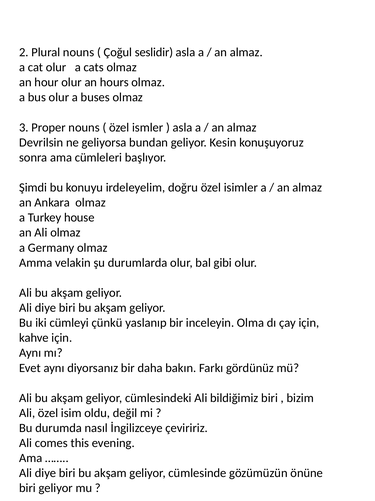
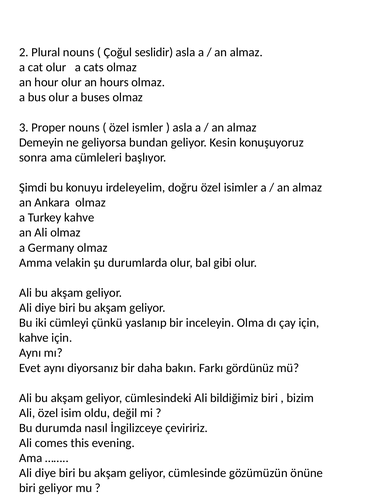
Devrilsin: Devrilsin -> Demeyin (41, 142)
Turkey house: house -> kahve (79, 217)
